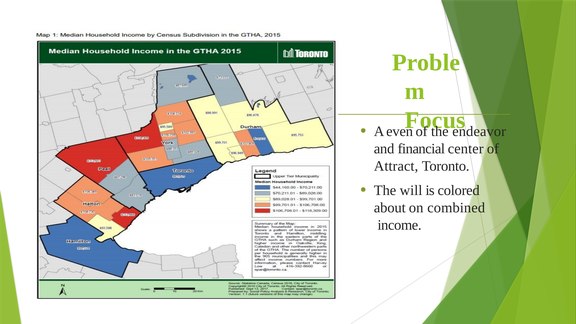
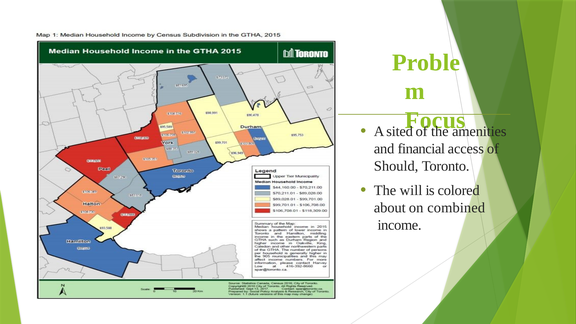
even: even -> sited (400, 131)
endeavor: endeavor -> amenities (479, 131)
center: center -> access (466, 149)
Attract: Attract -> Should (396, 166)
